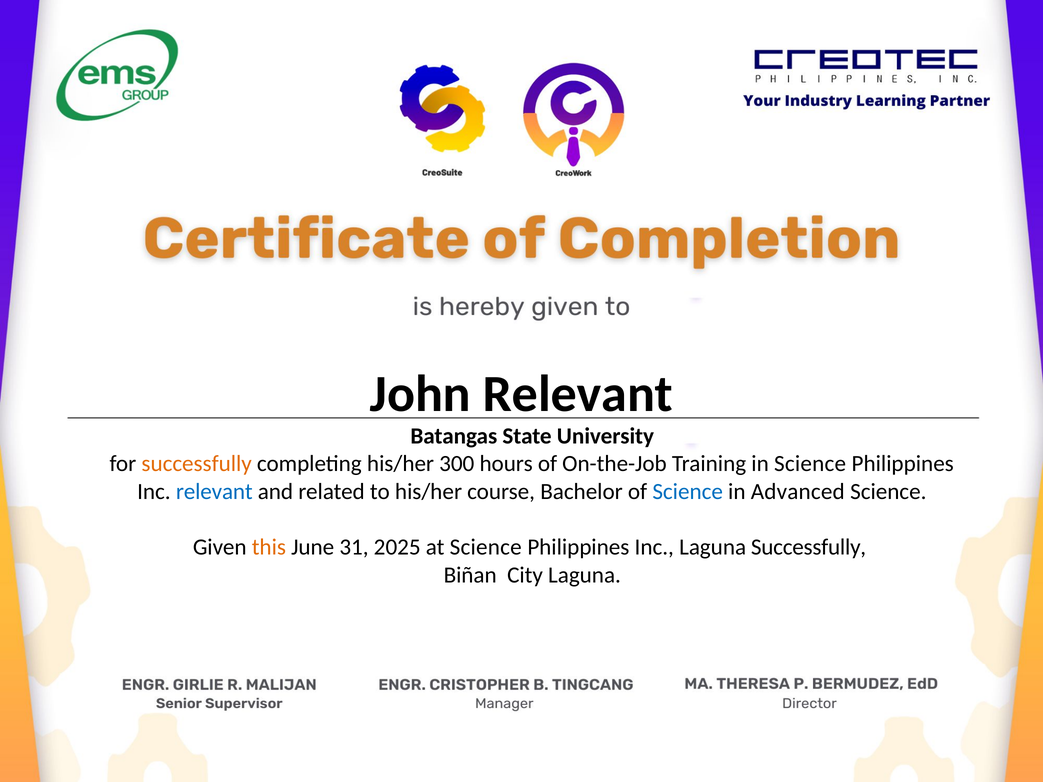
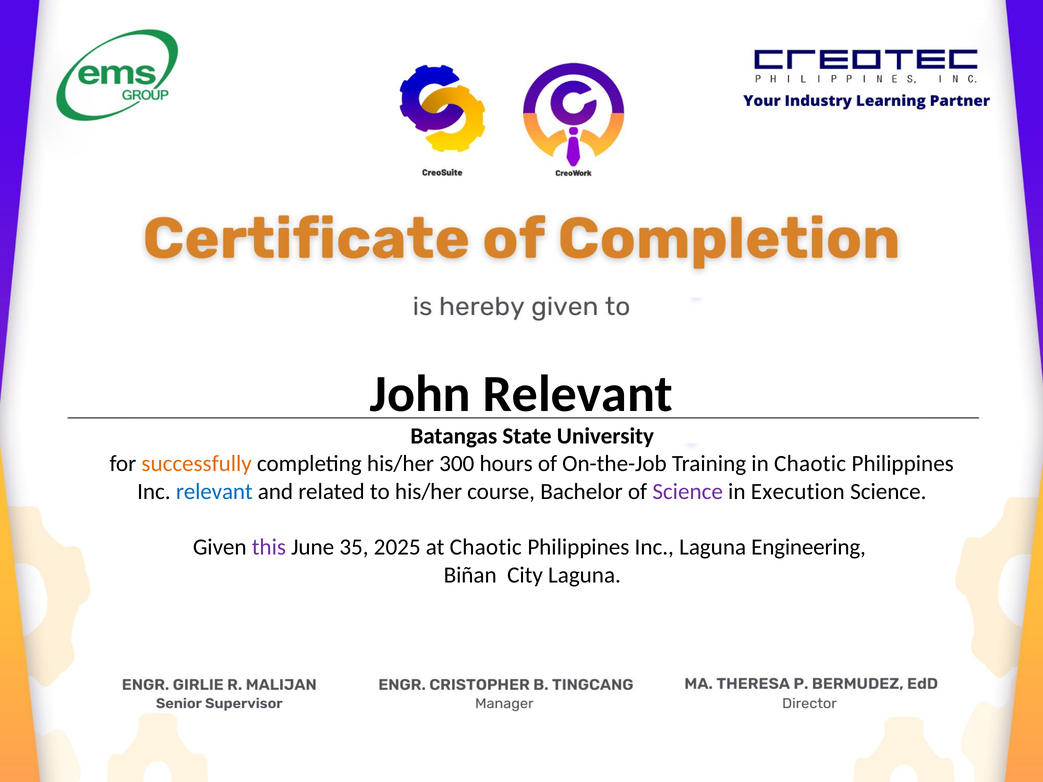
in Science: Science -> Chaotic (810, 464)
Science colour: blue -> purple (688, 492)
Advanced: Advanced -> Execution (798, 492)
this colour: orange -> purple (269, 547)
31: 31 -> 35 (354, 547)
at Science: Science -> Chaotic (486, 547)
Laguna Successfully: Successfully -> Engineering (809, 547)
